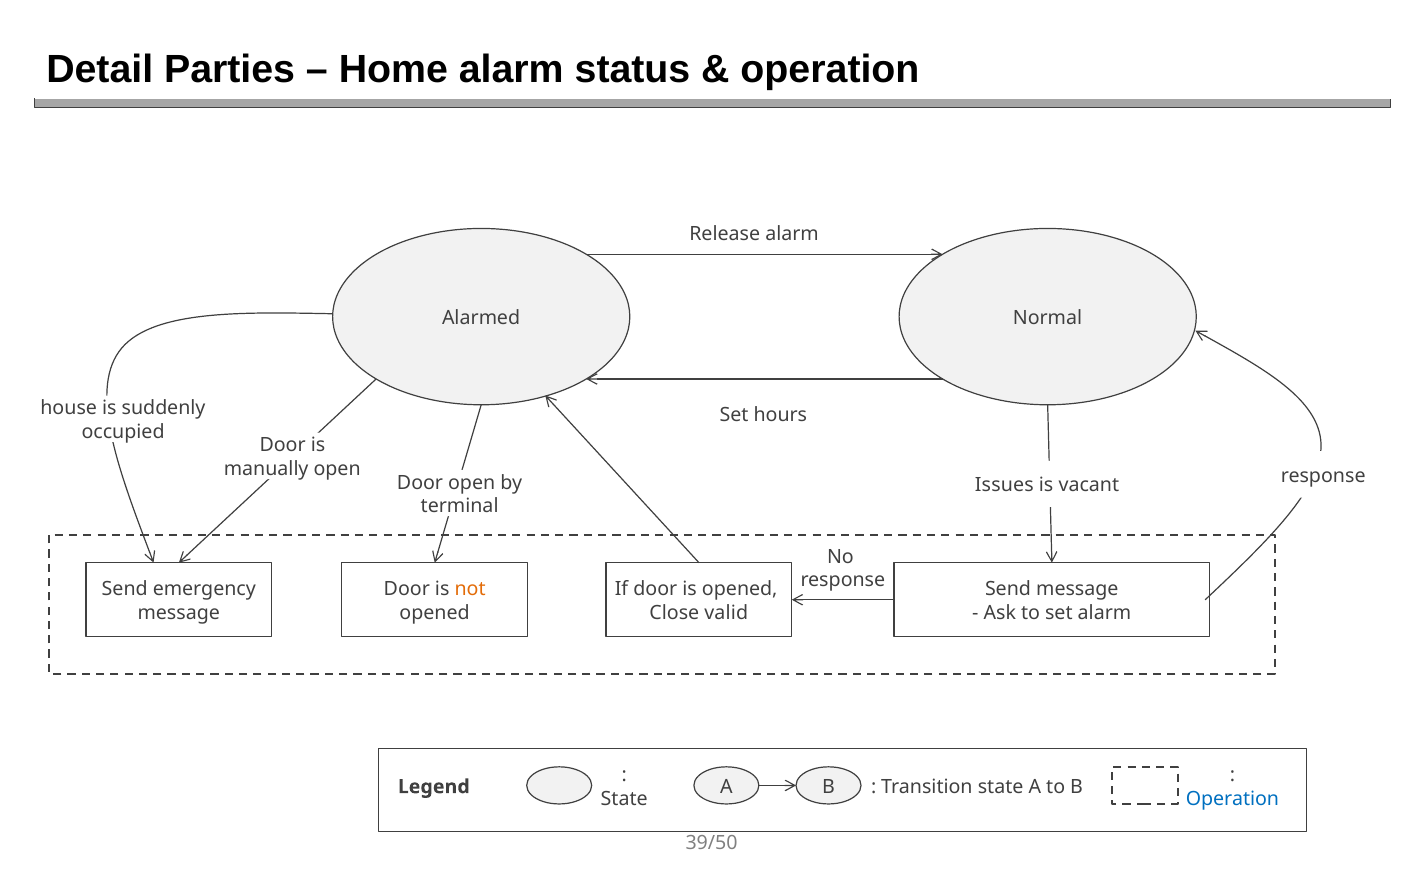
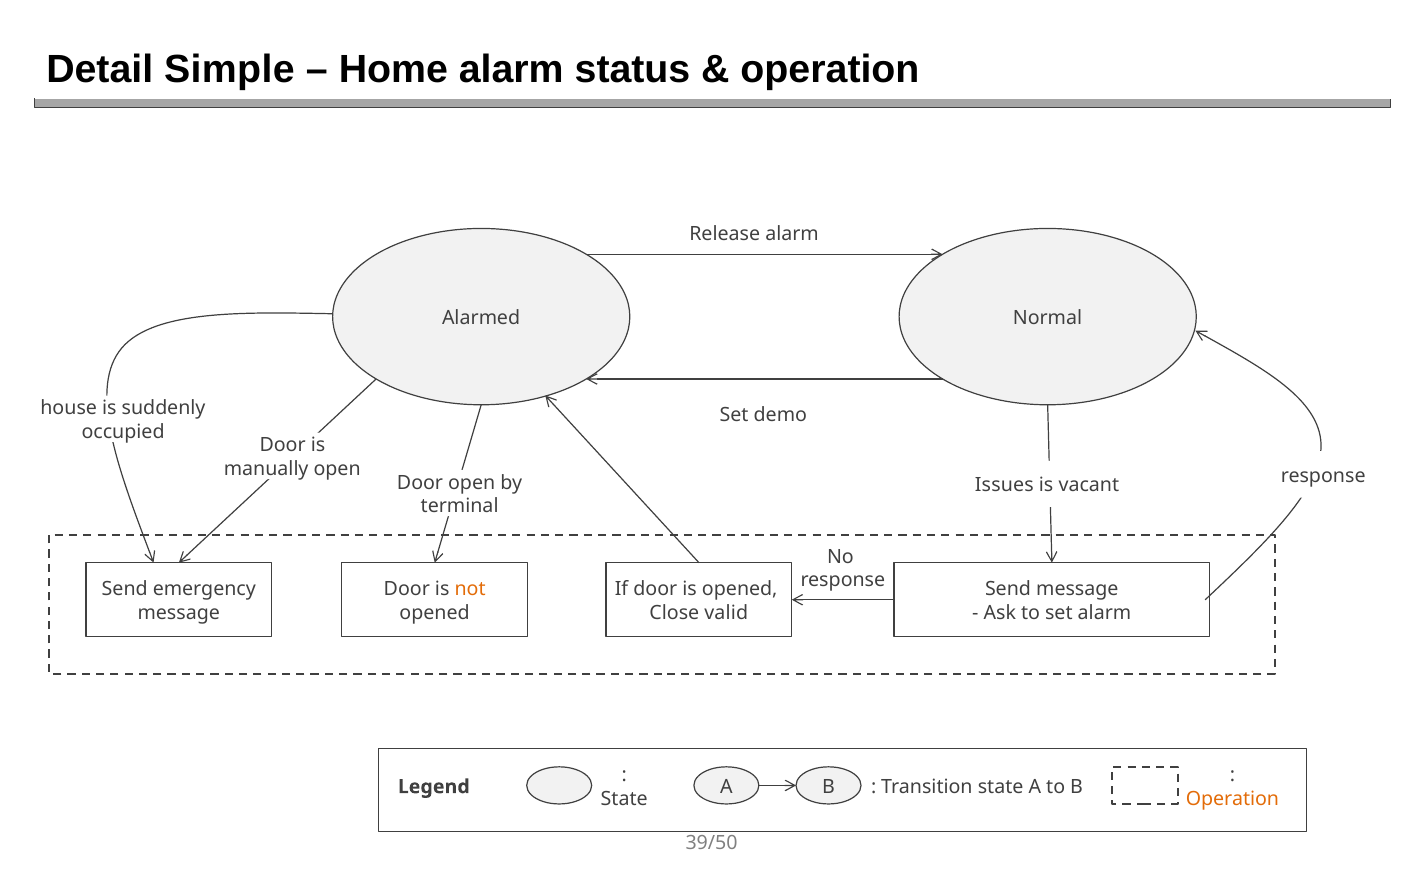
Parties: Parties -> Simple (229, 70)
hours: hours -> demo (780, 416)
Operation colour: blue -> orange (1232, 799)
